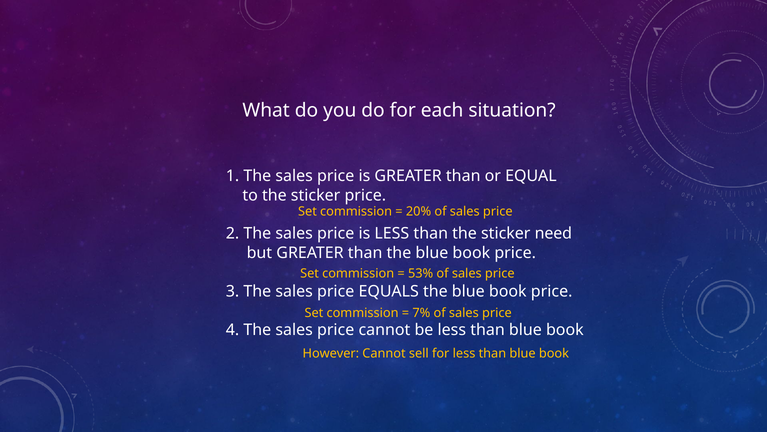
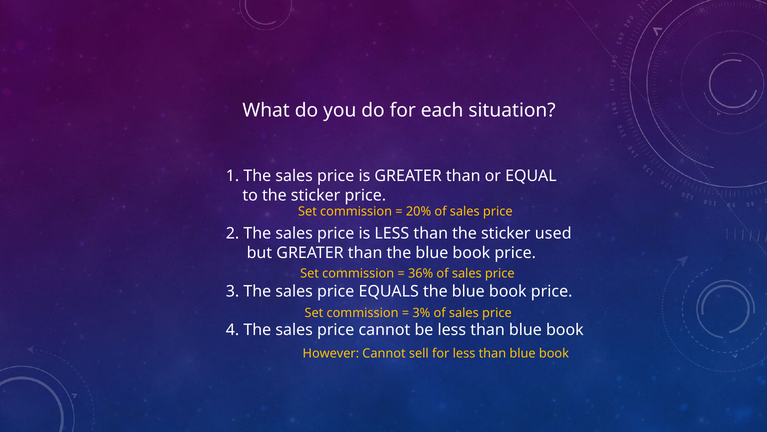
need: need -> used (553, 233)
53%: 53% -> 36% (421, 273)
7%: 7% -> 3% (421, 313)
